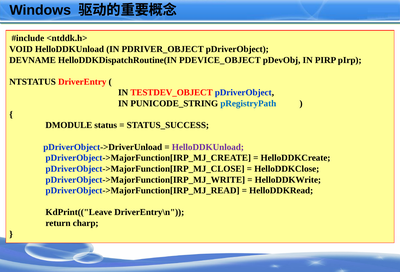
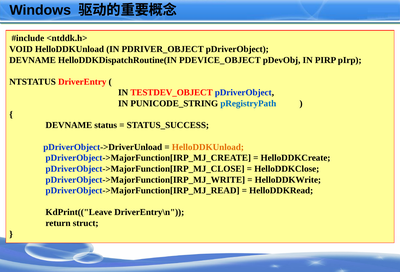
DMODULE: DMODULE -> DEVNAME (69, 125)
HelloDDKUnload colour: purple -> orange (208, 147)
charp: charp -> struct (86, 223)
